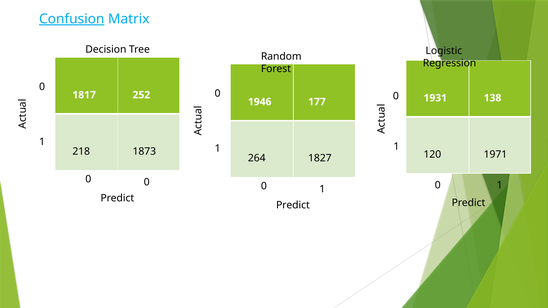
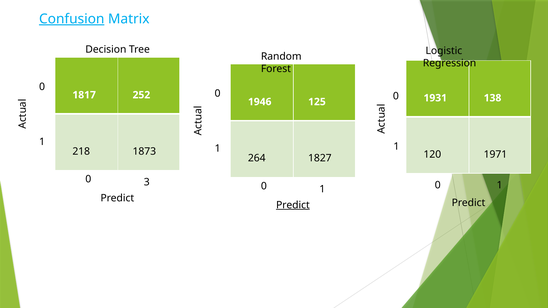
177: 177 -> 125 (317, 102)
0 0: 0 -> 3 (147, 182)
Predict underline: none -> present (293, 205)
